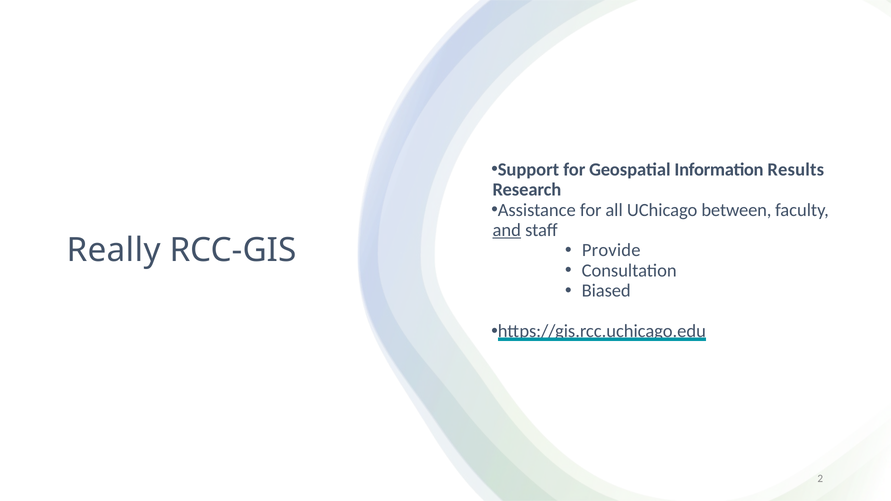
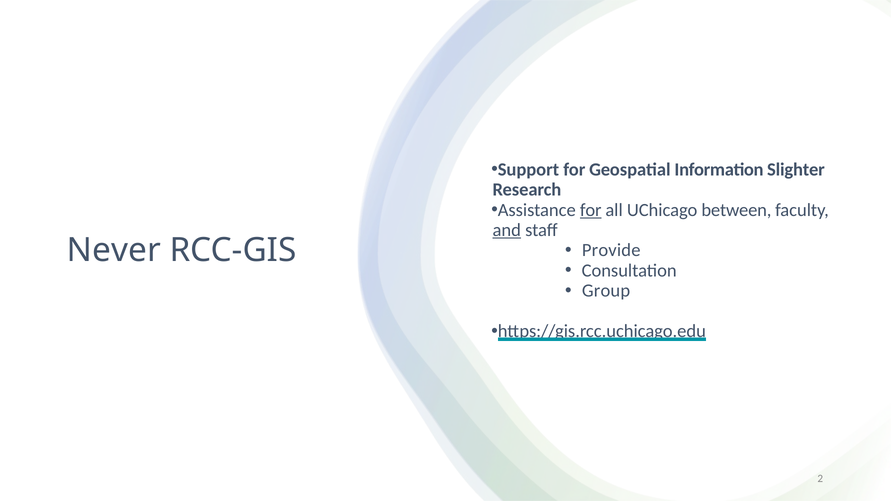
Results: Results -> Slighter (796, 170)
for underline: none -> present (591, 210)
Really: Really -> Never (114, 250)
Biased: Biased -> Group (606, 291)
